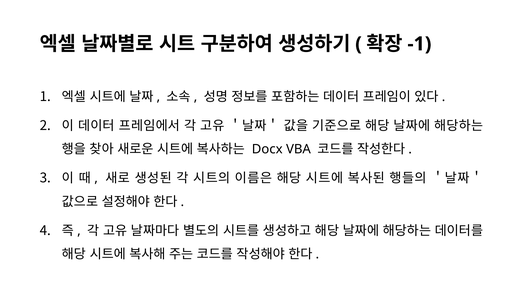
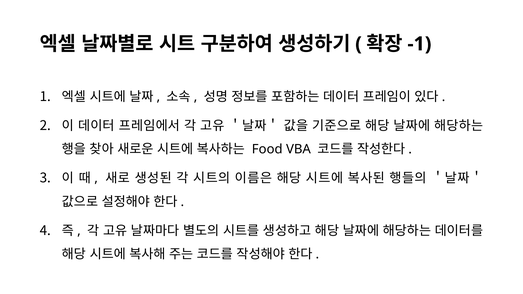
Docx: Docx -> Food (267, 149)
